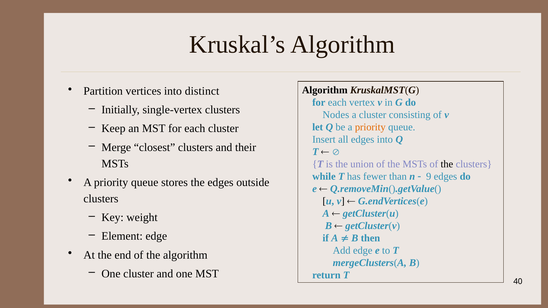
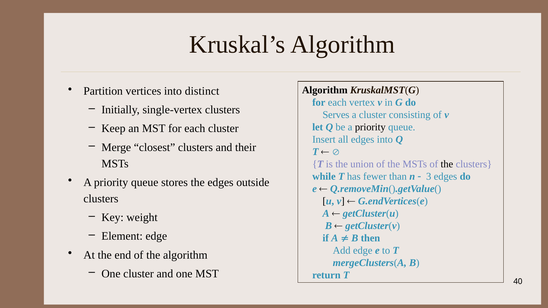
Nodes: Nodes -> Serves (336, 115)
priority colour: orange -> black (370, 127)
9: 9 -> 3 (429, 177)
